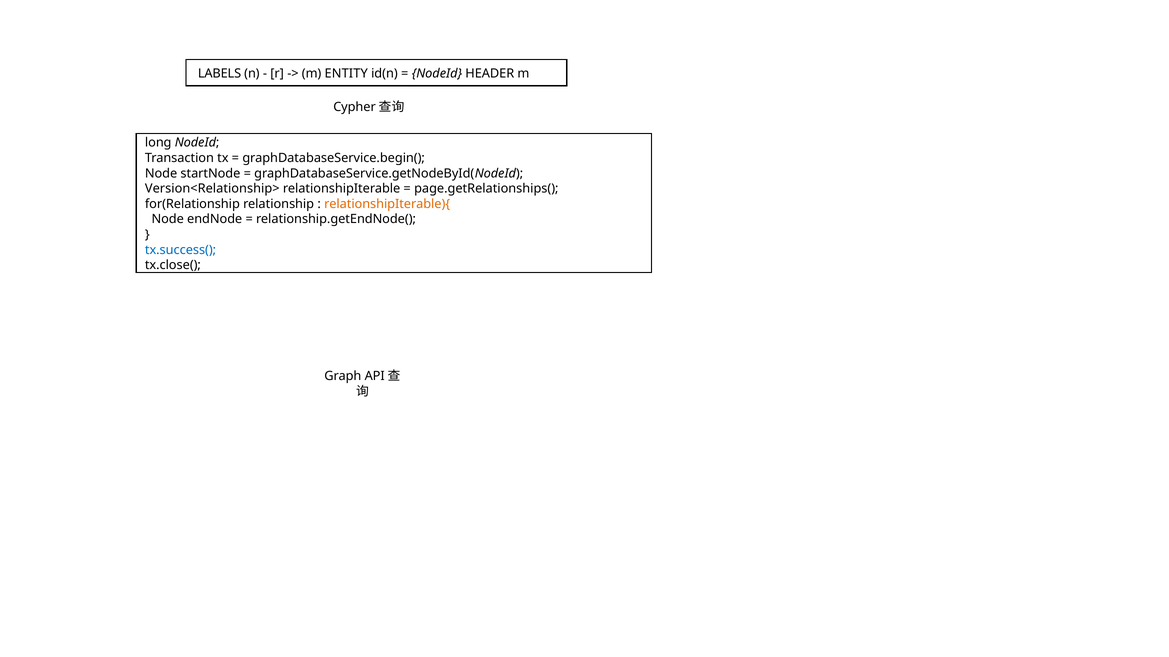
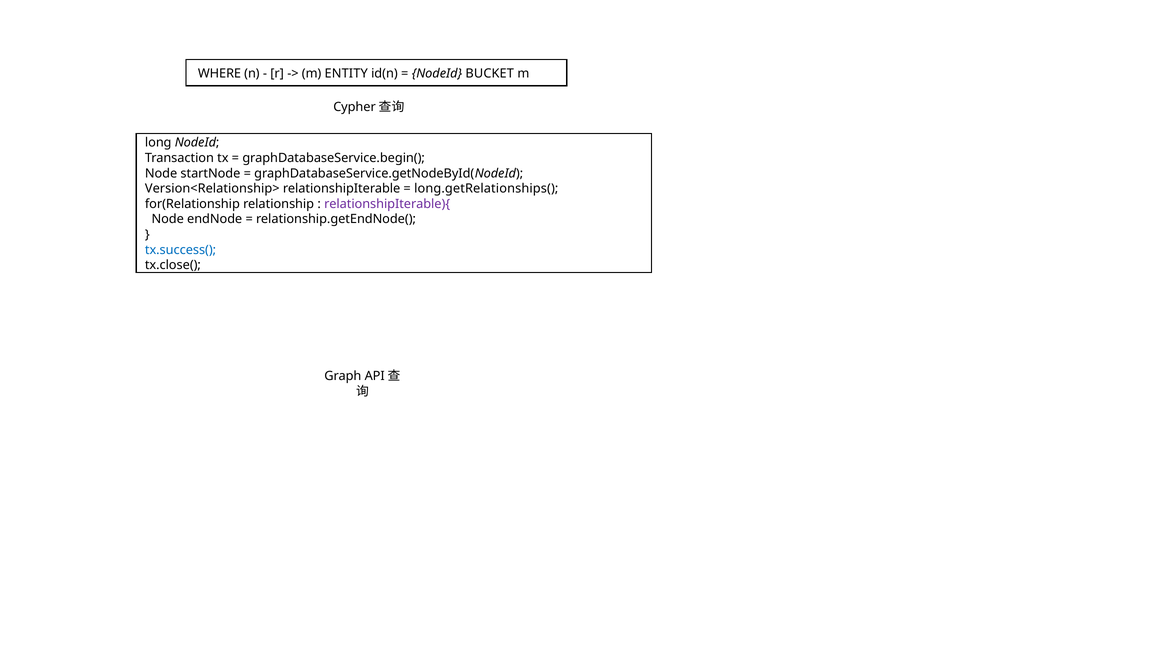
LABELS: LABELS -> WHERE (220, 74)
HEADER: HEADER -> BUCKET (490, 74)
page.getRelationships(: page.getRelationships( -> long.getRelationships( (486, 189)
relationshipIterable){ colour: orange -> purple (387, 204)
